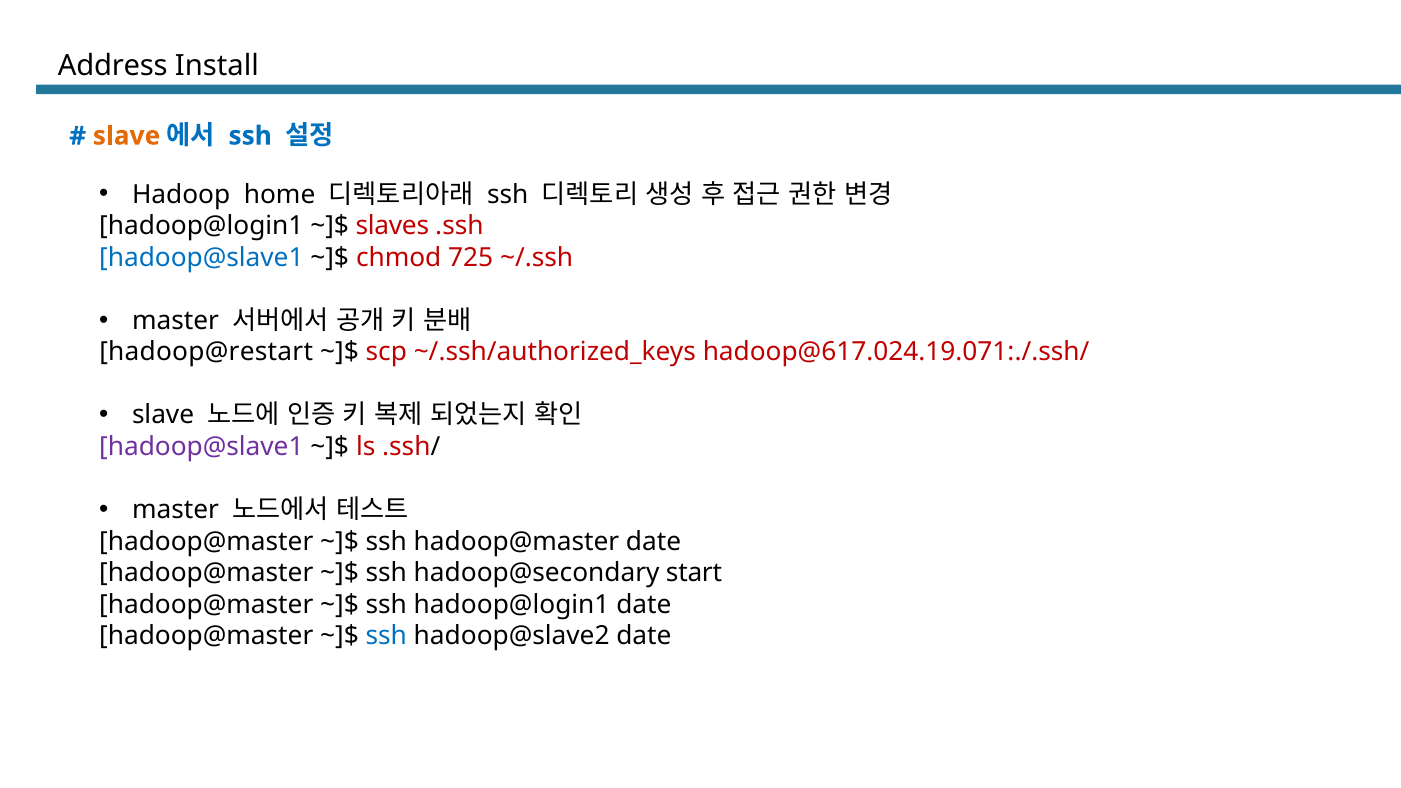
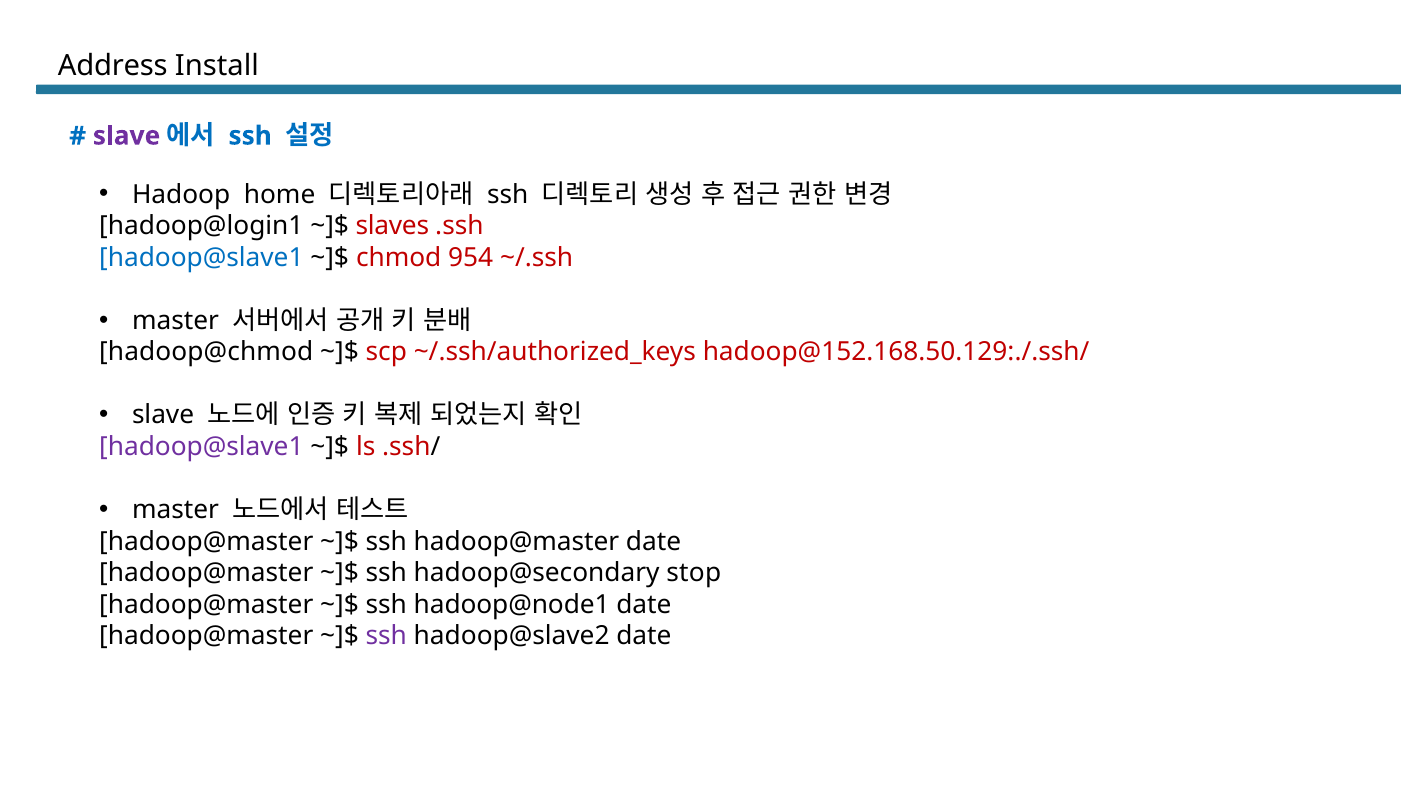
slave colour: orange -> purple (126, 136)
725: 725 -> 954 (471, 258)
hadoop@restart: hadoop@restart -> hadoop@chmod (206, 352)
hadoop@617.024.19.071:./.ssh/: hadoop@617.024.19.071:./.ssh/ -> hadoop@152.168.50.129:./.ssh/ (896, 352)
start: start -> stop (694, 573)
ssh hadoop@login1: hadoop@login1 -> hadoop@node1 (512, 604)
ssh colour: blue -> purple (386, 636)
